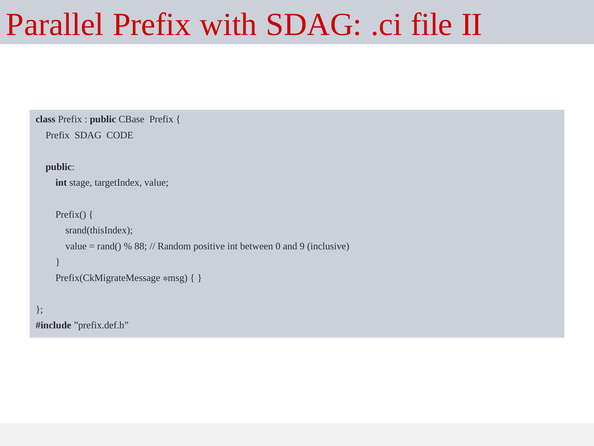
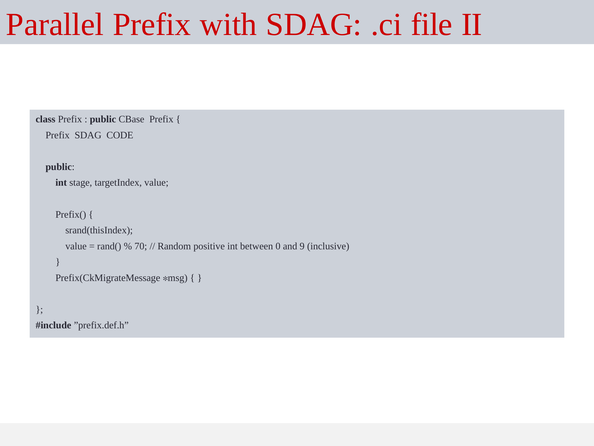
88: 88 -> 70 (141, 246)
